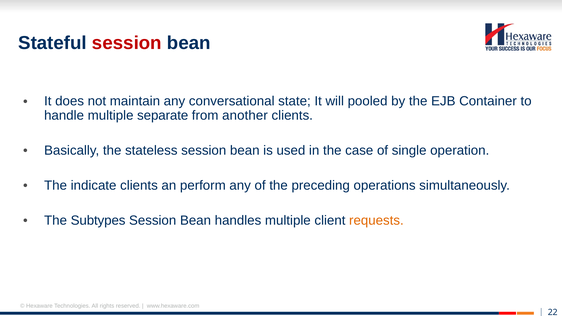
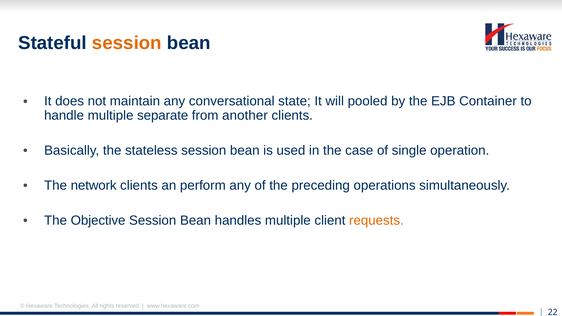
session colour: red -> orange (127, 43)
indicate: indicate -> network (94, 186)
Subtypes: Subtypes -> Objective (98, 221)
